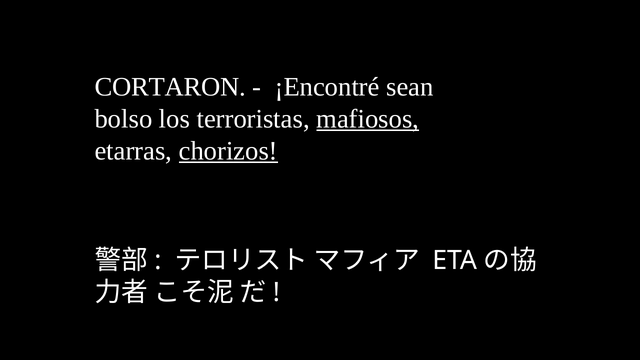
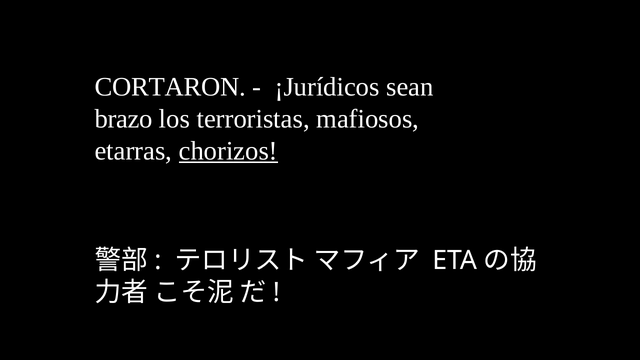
¡Encontré: ¡Encontré -> ¡Jurídicos (327, 87)
bolso: bolso -> brazo (124, 119)
mafiosos underline: present -> none (368, 119)
